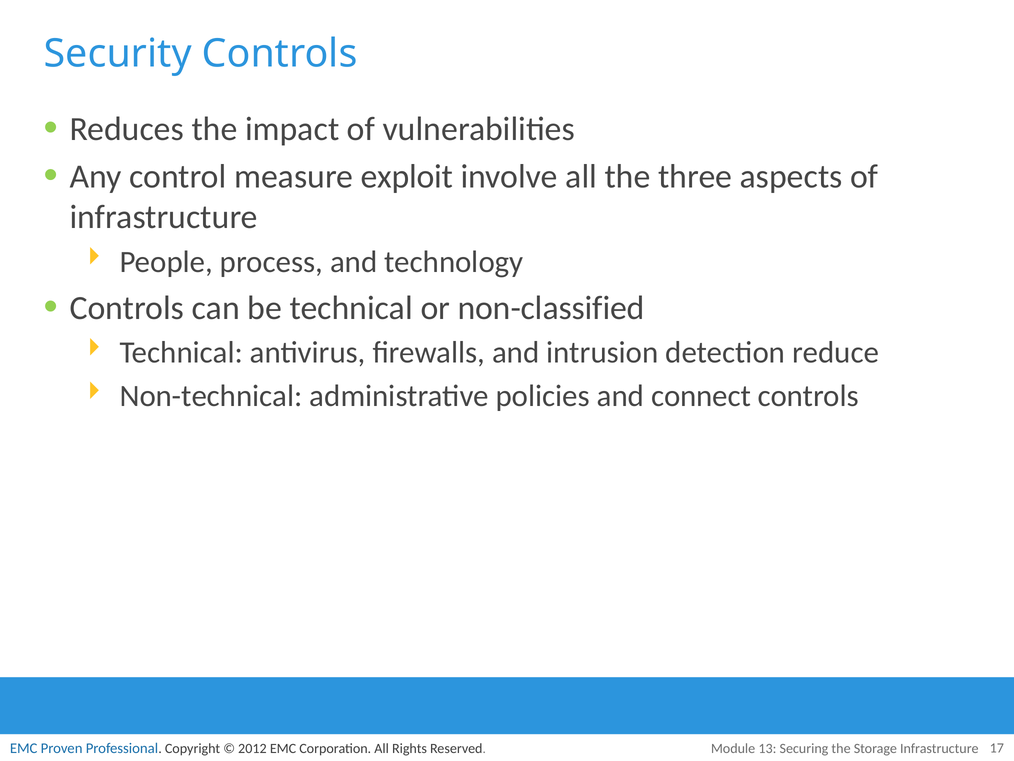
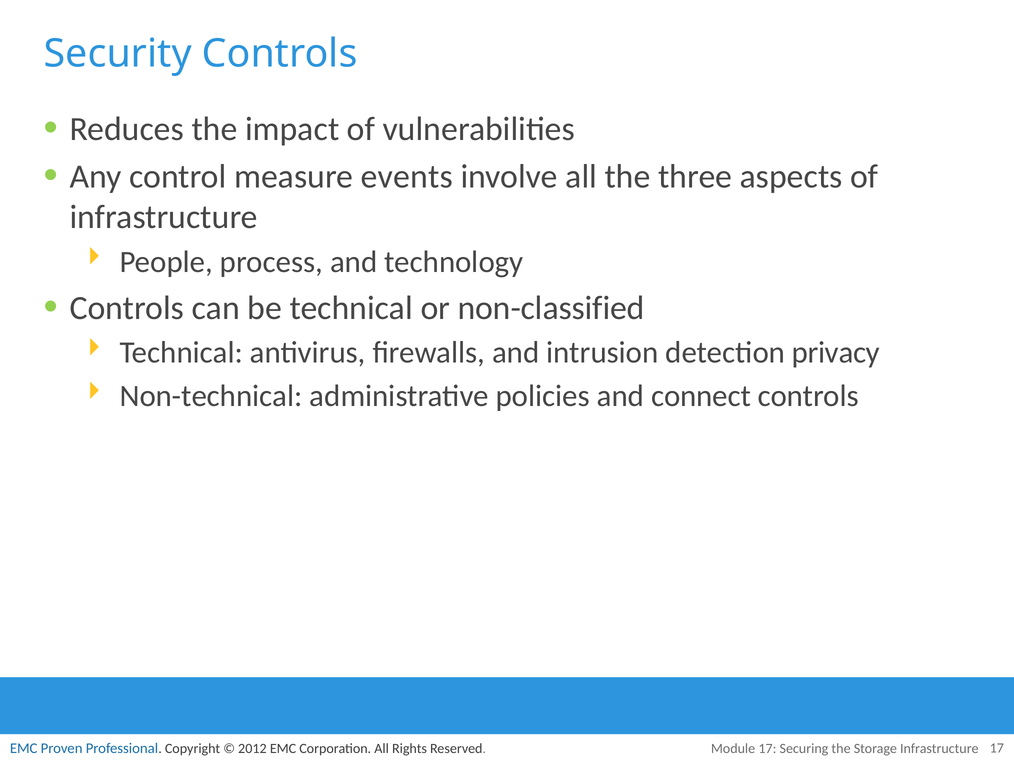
exploit: exploit -> events (407, 176)
reduce: reduce -> privacy (836, 353)
Module 13: 13 -> 17 (767, 748)
